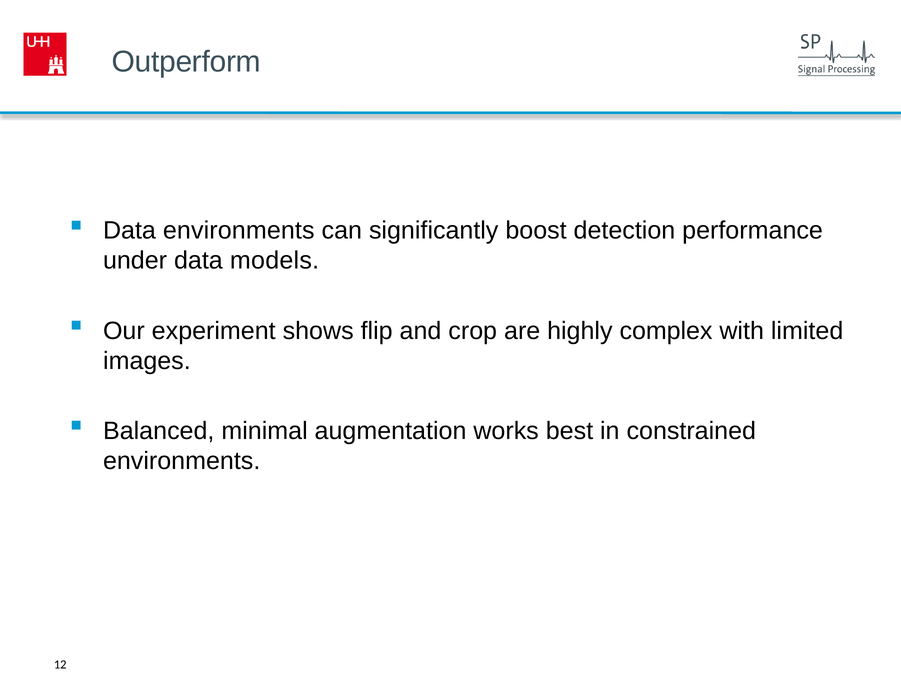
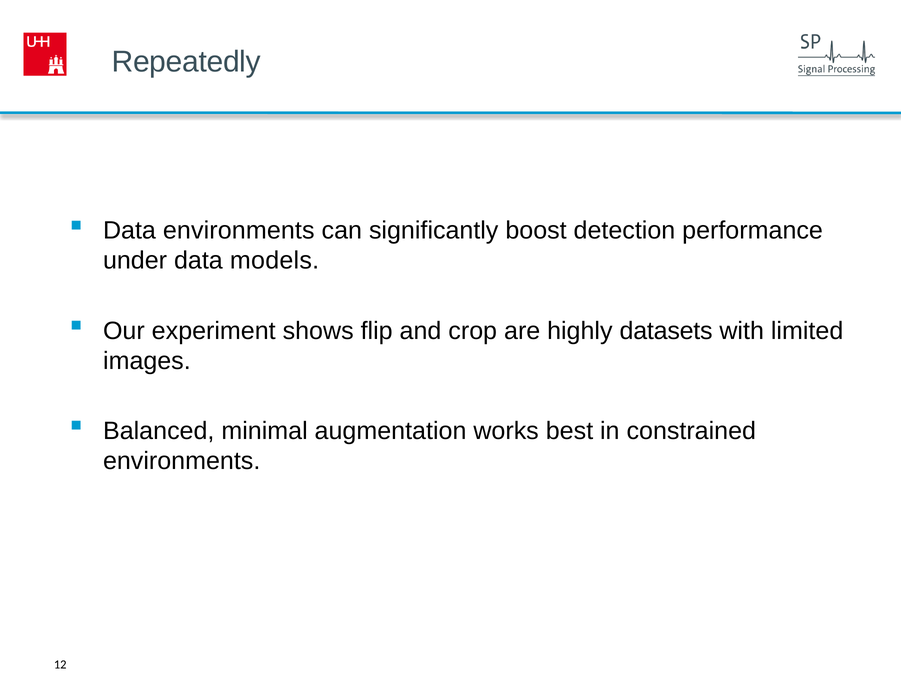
Outperform: Outperform -> Repeatedly (186, 62)
complex: complex -> datasets (666, 331)
